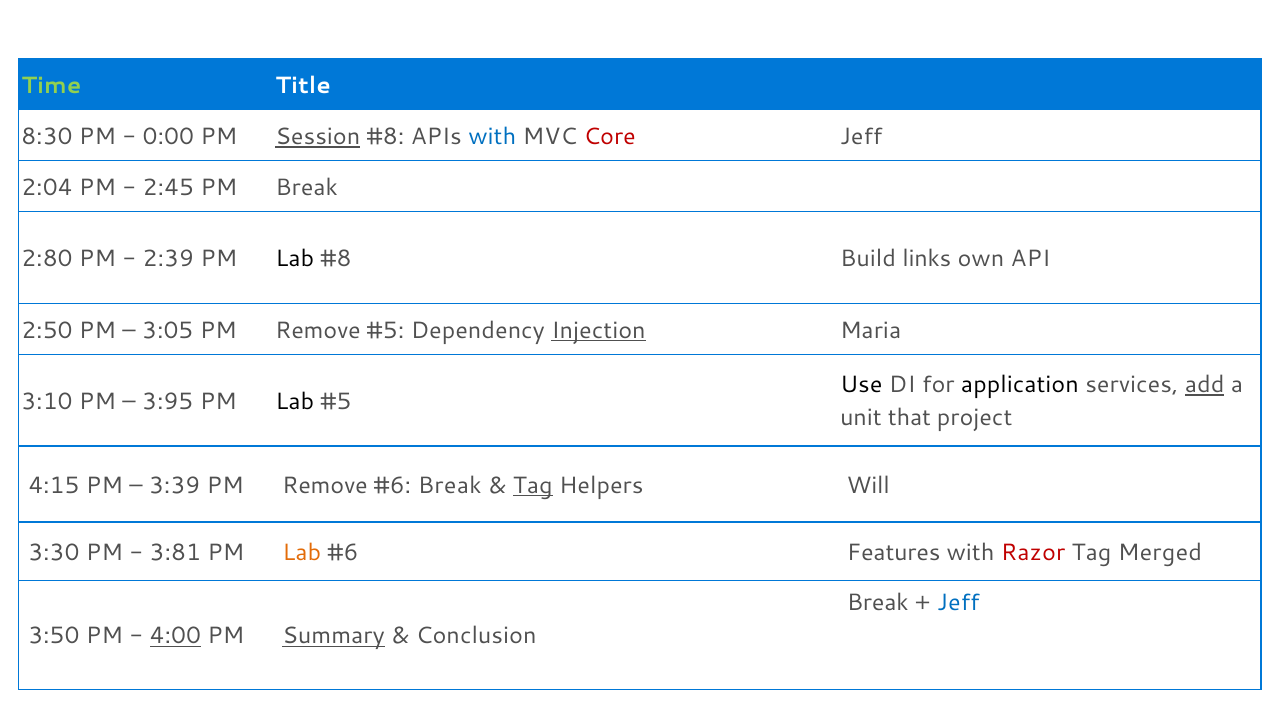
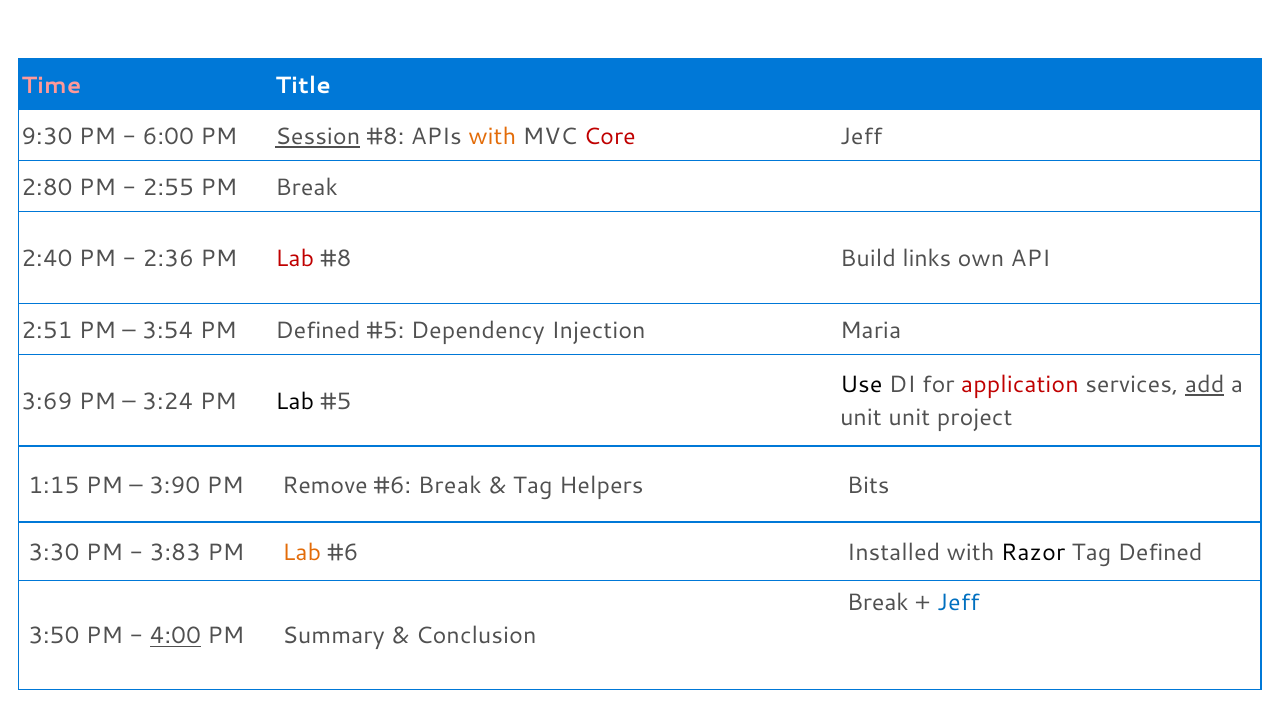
Time colour: light green -> pink (51, 86)
8:30: 8:30 -> 9:30 (47, 137)
0:00: 0:00 -> 6:00 (168, 137)
with colour: blue -> orange (492, 137)
2:04: 2:04 -> 2:80 (47, 188)
2:45: 2:45 -> 2:55 (168, 188)
2:80: 2:80 -> 2:40 (47, 259)
2:39: 2:39 -> 2:36 (168, 259)
Lab colour: black -> red (295, 259)
2:50: 2:50 -> 2:51 (47, 330)
3:05: 3:05 -> 3:54 (168, 330)
Remove: Remove -> Defined (318, 330)
Injection underline: present -> none (599, 330)
application colour: black -> red (1020, 385)
3:10: 3:10 -> 3:69 (47, 401)
3:95: 3:95 -> 3:24 (168, 401)
unit that: that -> unit (909, 418)
4:15: 4:15 -> 1:15 (54, 485)
3:39: 3:39 -> 3:90 (175, 485)
Tag underline: present -> none (533, 485)
Will: Will -> Bits (868, 485)
3:81: 3:81 -> 3:83 (175, 552)
Features: Features -> Installed (894, 552)
Razor colour: red -> black (1033, 552)
Tag Merged: Merged -> Defined (1160, 552)
Summary underline: present -> none (334, 636)
